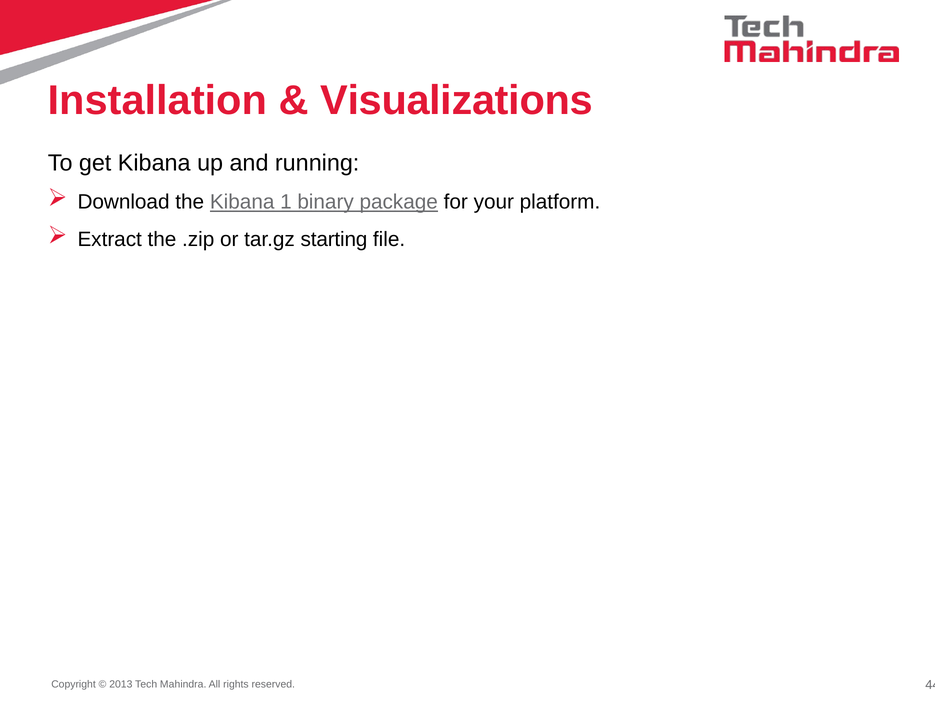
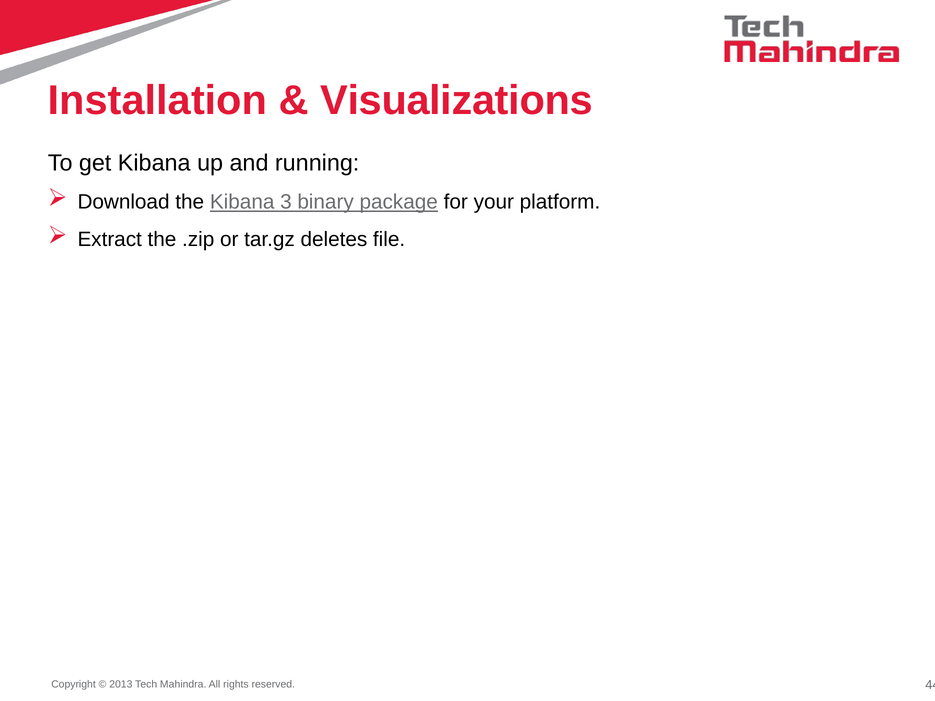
1: 1 -> 3 (286, 202)
starting: starting -> deletes (334, 239)
